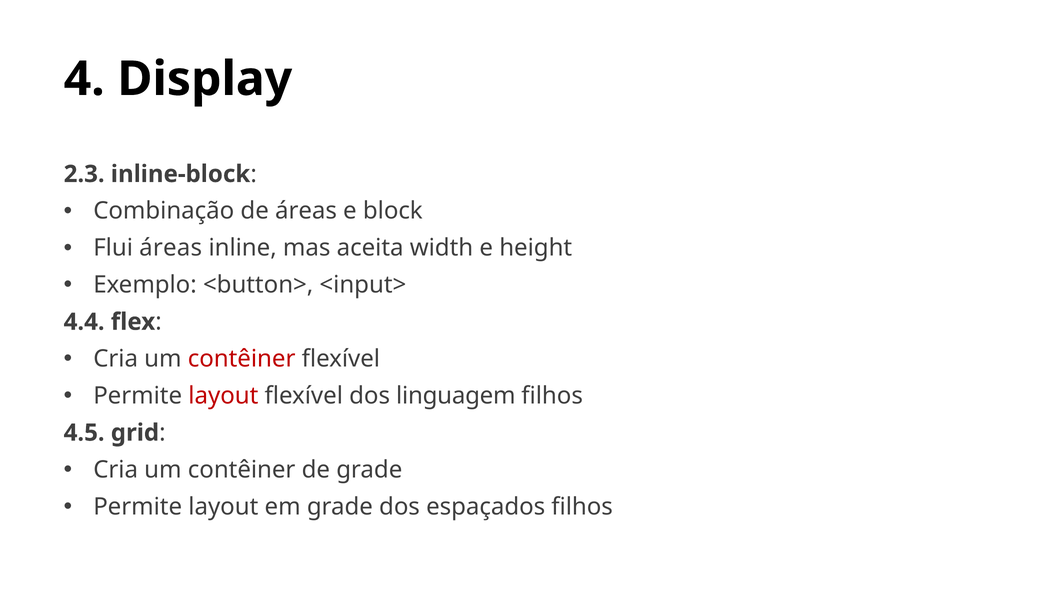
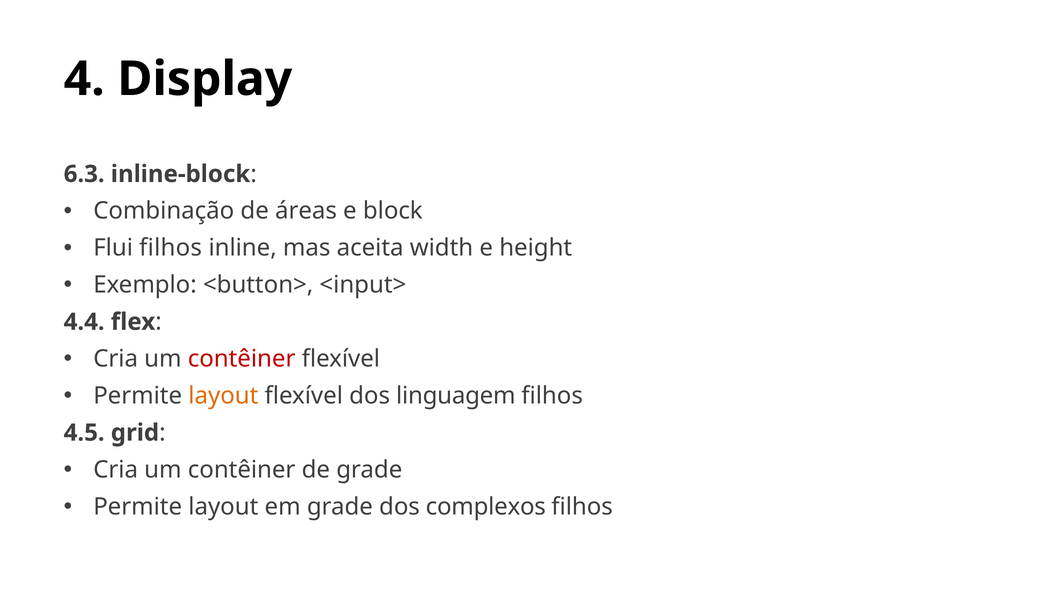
2.3: 2.3 -> 6.3 (84, 174)
Flui áreas: áreas -> filhos (171, 248)
layout colour: red -> orange (223, 396)
espaçados: espaçados -> complexos (486, 507)
